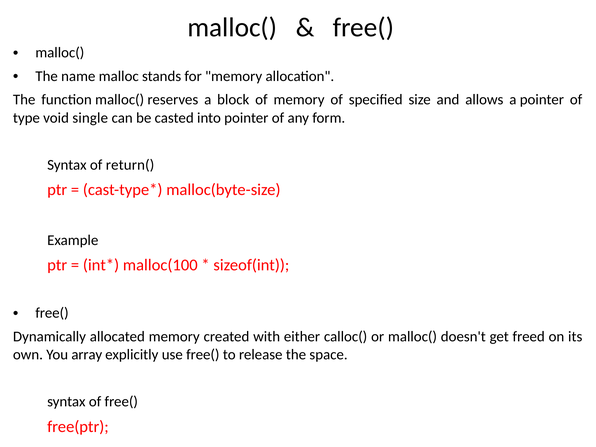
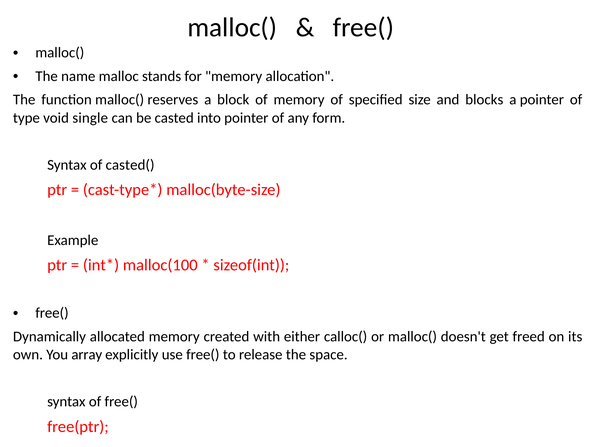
allows: allows -> blocks (484, 100)
return(: return( -> casted( (130, 165)
